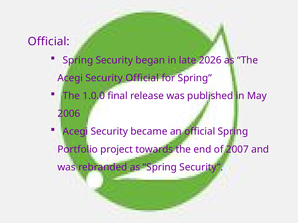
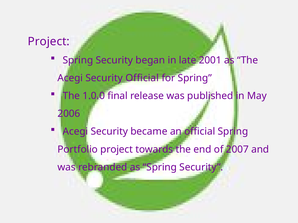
Official: Official -> Project (49, 42)
2026: 2026 -> 2001 (210, 60)
